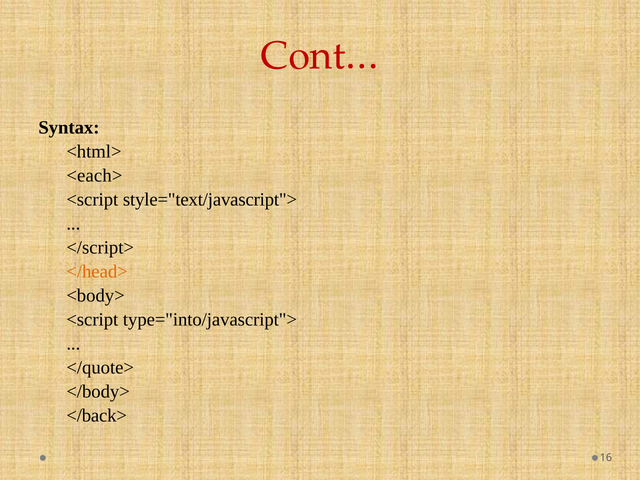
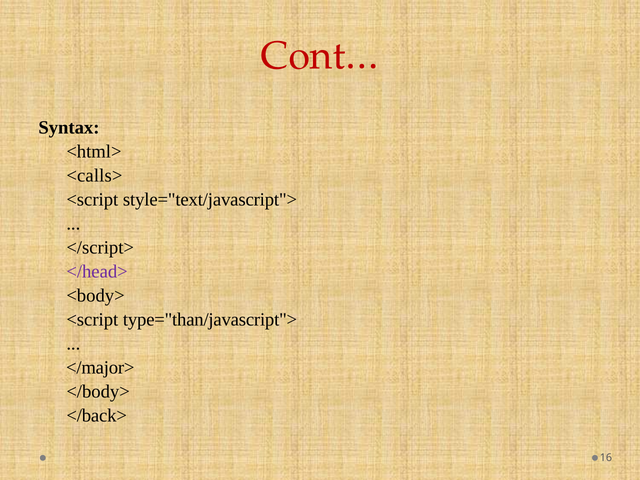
<each>: <each> -> <calls> (94, 176)
</head> colour: orange -> purple (97, 272)
type="into/javascript">: type="into/javascript"> -> type="than/javascript"> (210, 320)
</quote>: </quote> -> </major> (100, 368)
